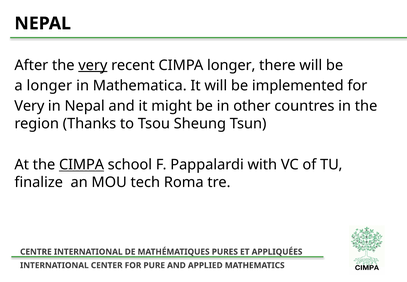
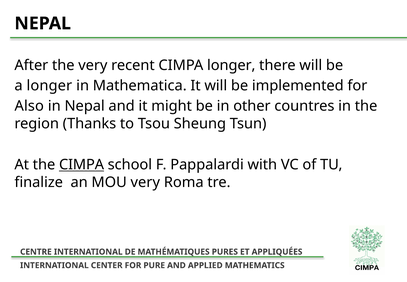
very underline: present -> none (93, 65)
Very: Very -> Also (29, 106)
MOU tech: tech -> very (145, 182)
